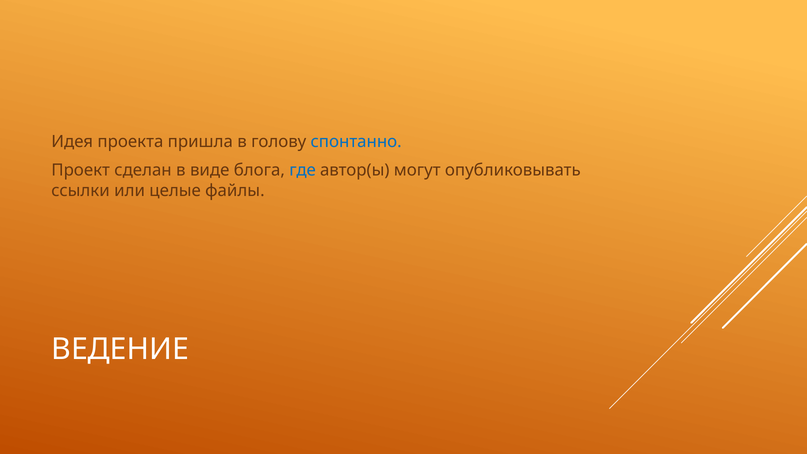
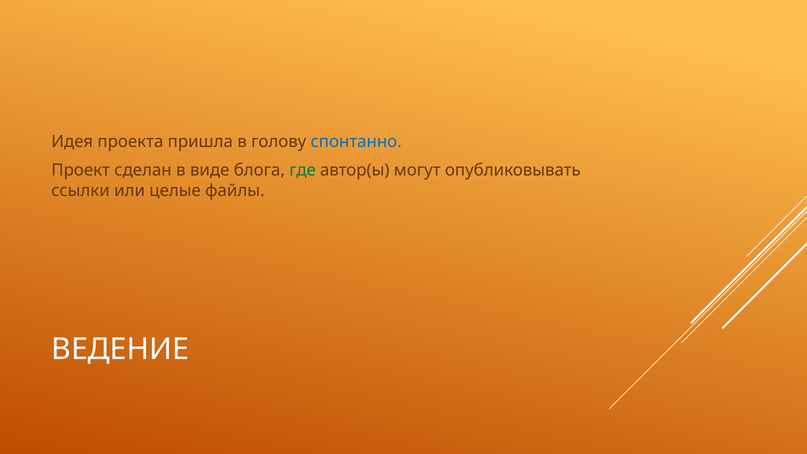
где colour: blue -> green (303, 170)
